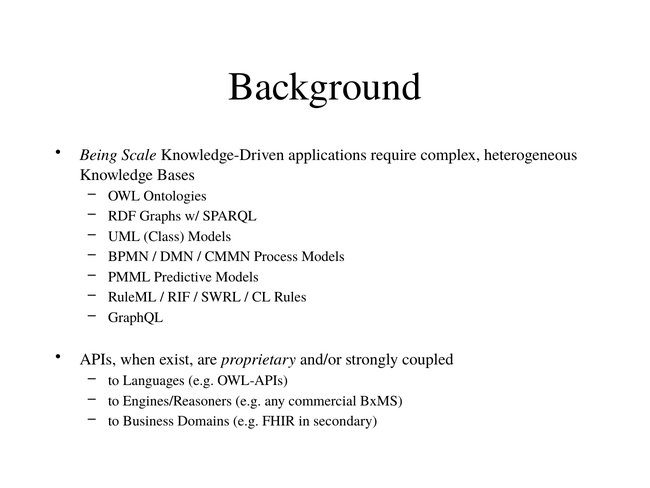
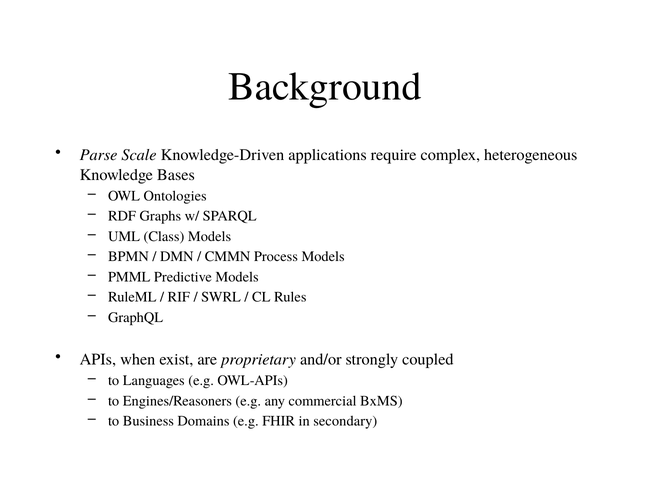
Being: Being -> Parse (99, 155)
